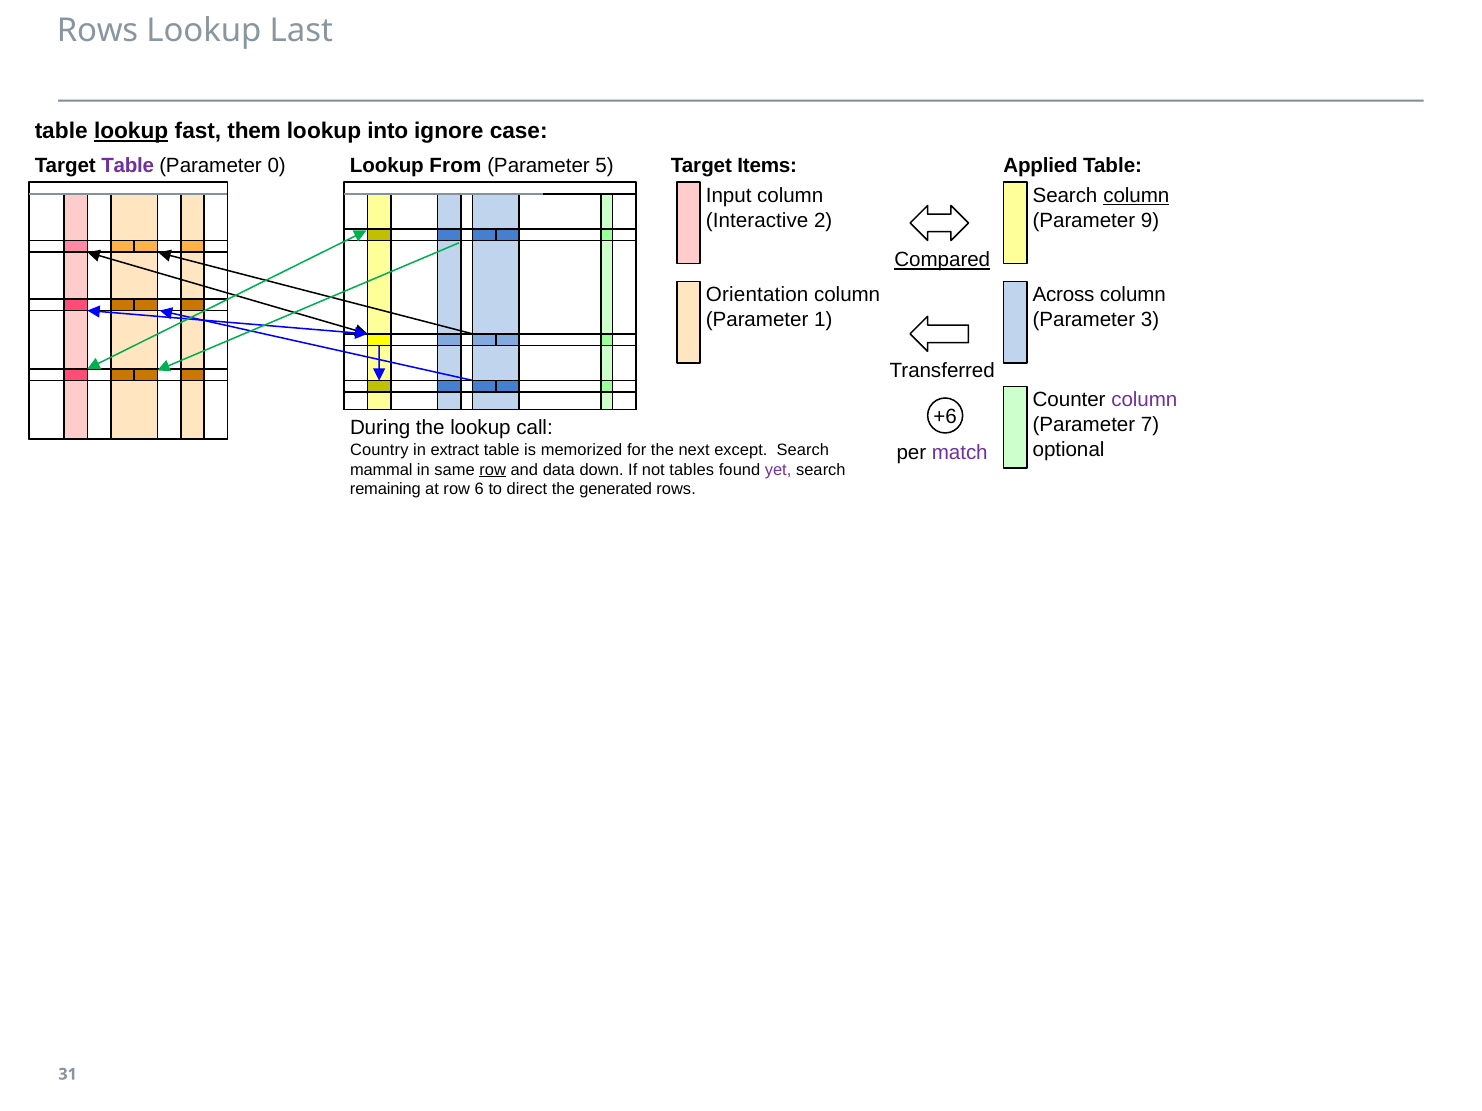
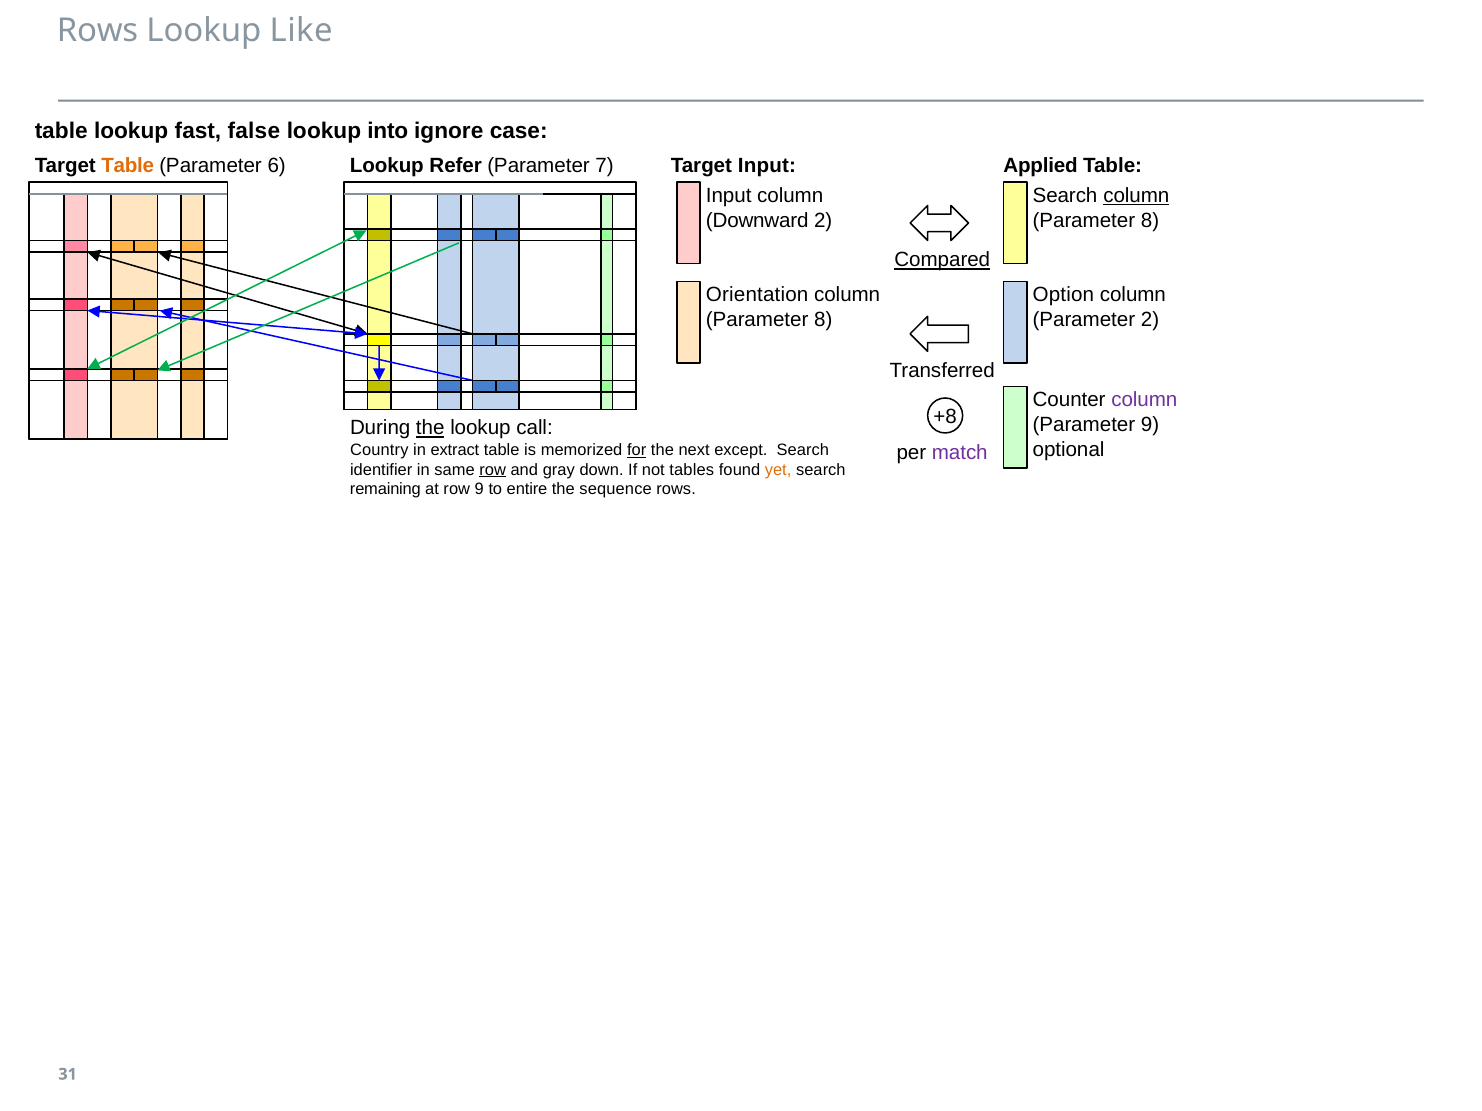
Last: Last -> Like (301, 31)
lookup underline: present -> none (131, 131)
them: them -> false (254, 131)
Table colour: purple -> orange (128, 166)
0: 0 -> 6 (277, 166)
From: From -> Refer (456, 166)
5: 5 -> 7 (605, 166)
Target Items: Items -> Input (767, 166)
Interactive: Interactive -> Downward (757, 221)
9: 9 -> 8 (1150, 221)
Across: Across -> Option (1063, 295)
1: 1 -> 8 (823, 320)
Parameter 3: 3 -> 2 (1150, 320)
+6: +6 -> +8 (945, 417)
Parameter 7: 7 -> 9 (1150, 425)
the underline: none -> present (430, 428)
for underline: none -> present (637, 450)
mammal: mammal -> identifier (381, 470)
data: data -> gray (559, 470)
yet colour: purple -> orange (778, 470)
row 6: 6 -> 9 (479, 490)
direct: direct -> entire (527, 490)
generated: generated -> sequence (616, 490)
